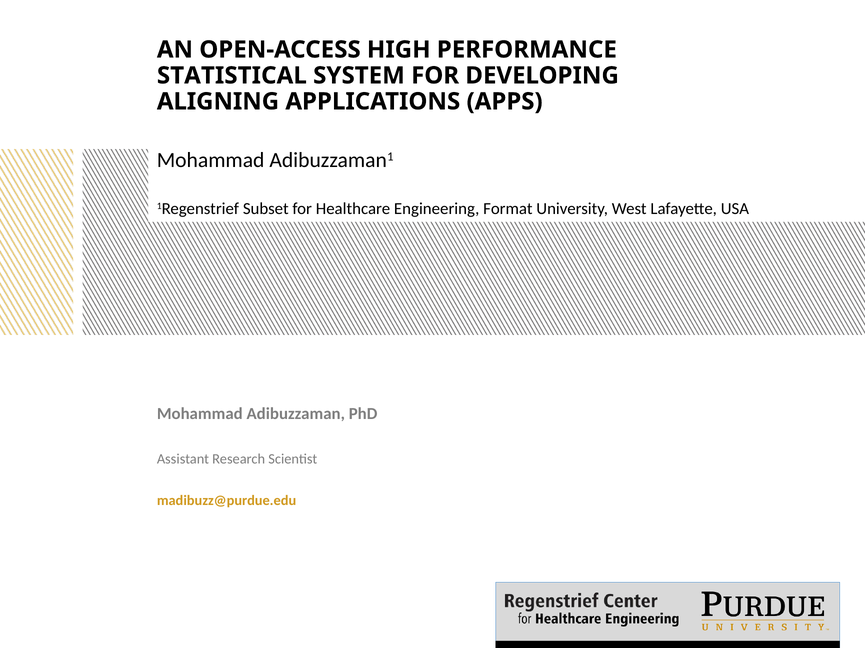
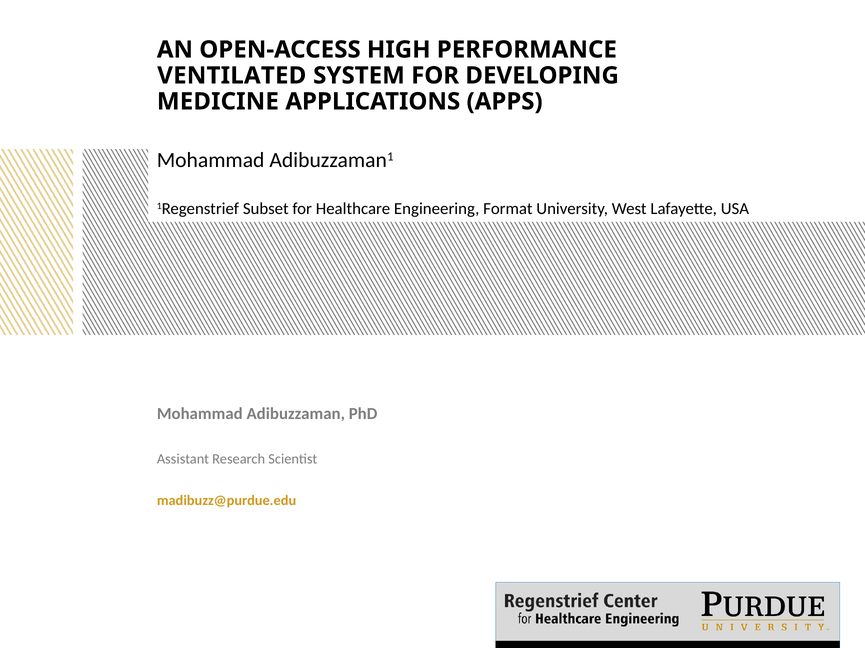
STATISTICAL: STATISTICAL -> VENTILATED (232, 76)
ALIGNING: ALIGNING -> MEDICINE (218, 102)
